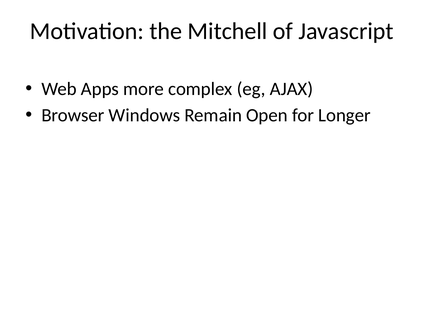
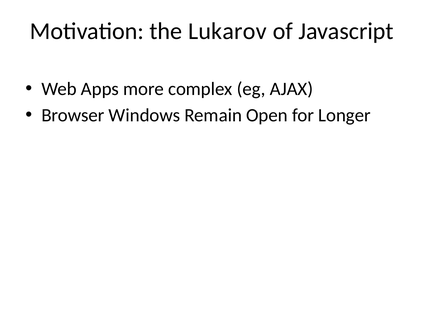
Mitchell: Mitchell -> Lukarov (227, 31)
